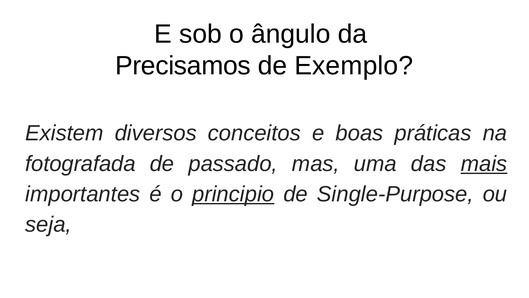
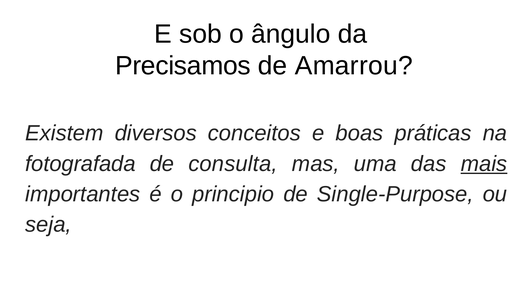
Exemplo: Exemplo -> Amarrou (354, 66)
passado: passado -> consulta (233, 164)
principio underline: present -> none (233, 194)
